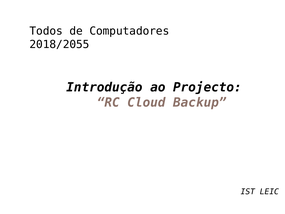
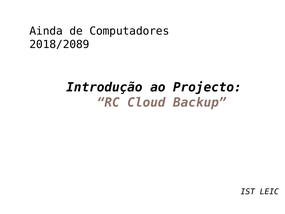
Todos: Todos -> Ainda (46, 31)
2018/2055: 2018/2055 -> 2018/2089 (59, 44)
